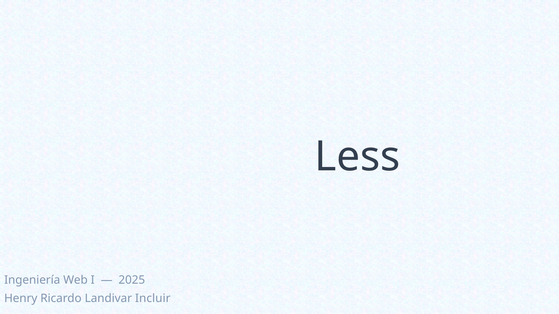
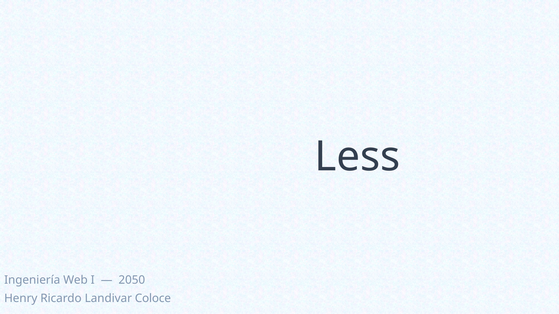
2025: 2025 -> 2050 (132, 280)
Incluir: Incluir -> Coloce (153, 299)
